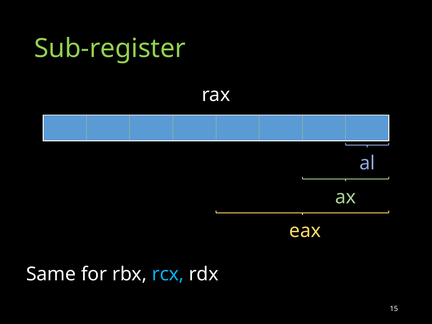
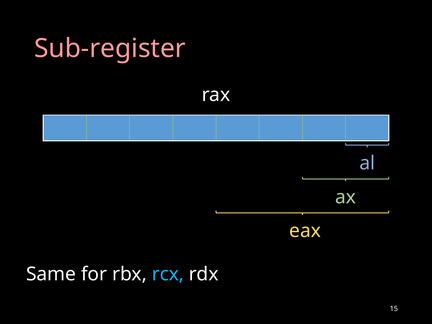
Sub-register colour: light green -> pink (110, 48)
